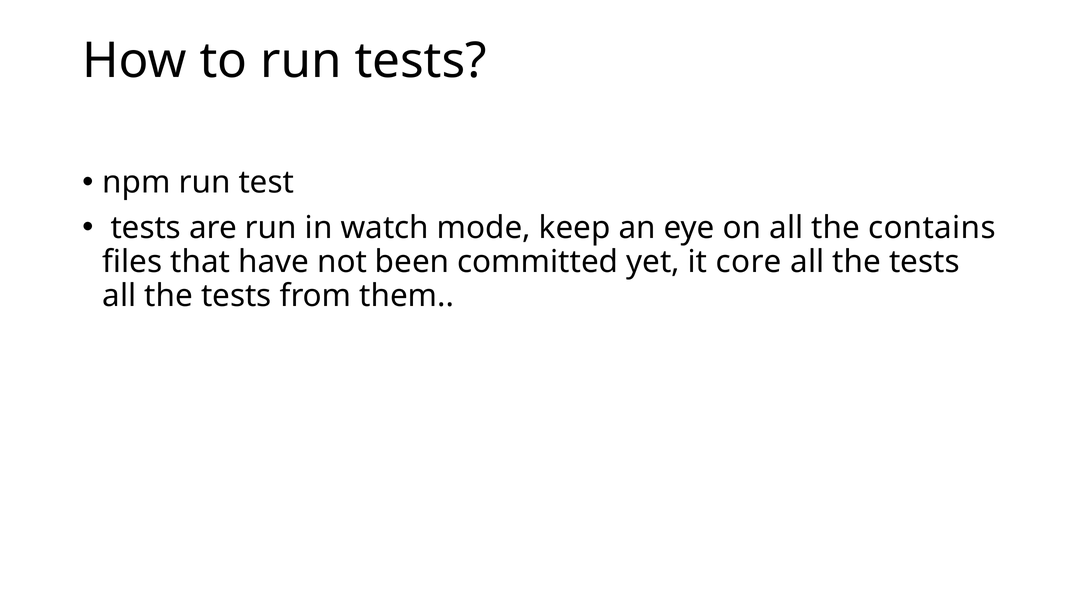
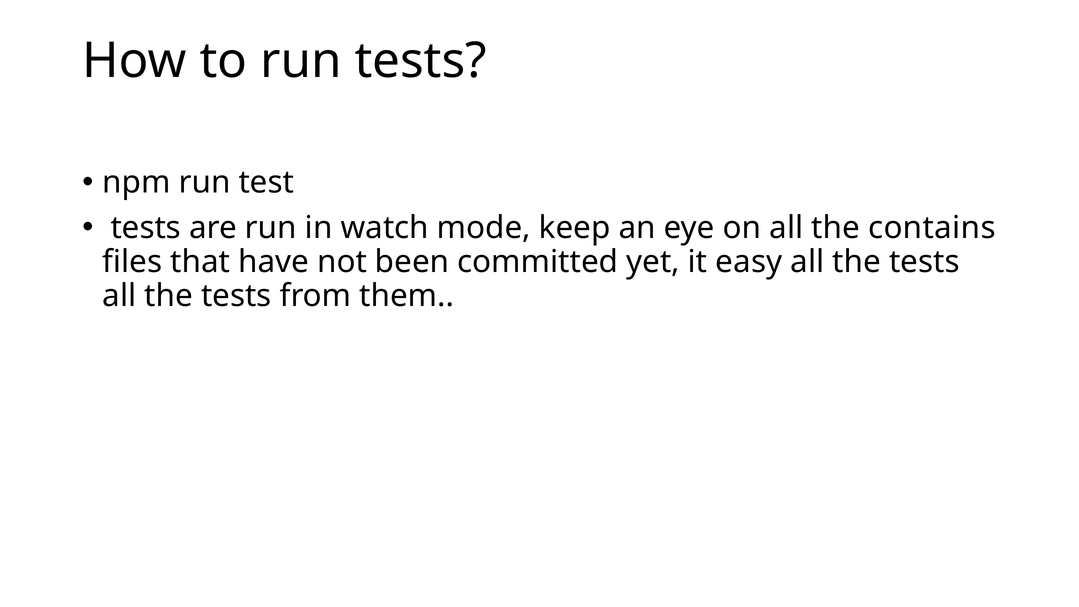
core: core -> easy (749, 262)
